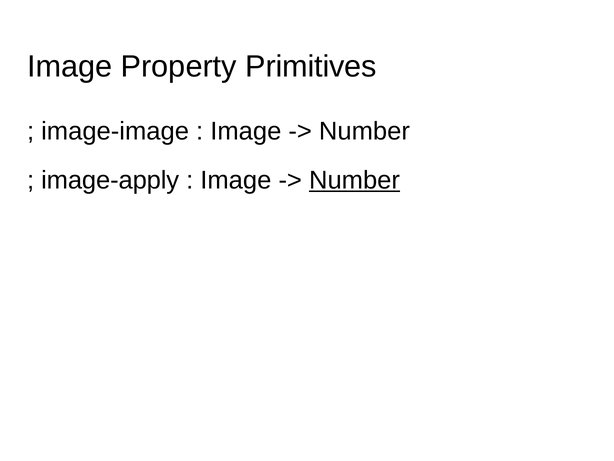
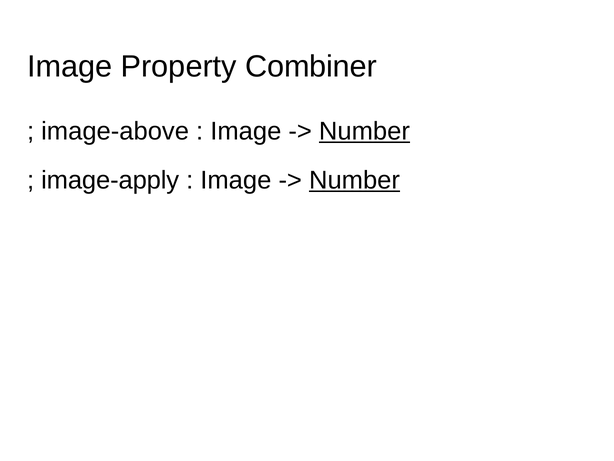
Primitives: Primitives -> Combiner (311, 67)
image-image: image-image -> image-above (115, 131)
Number underline: none -> present (364, 131)
